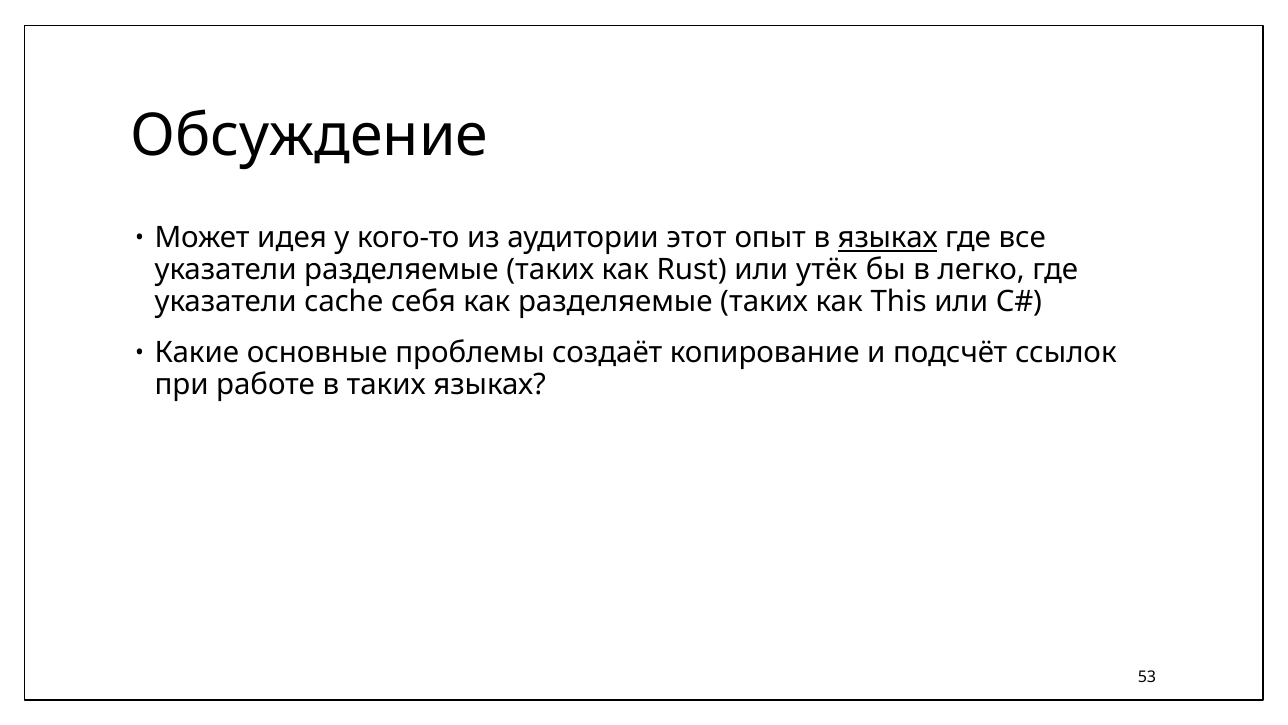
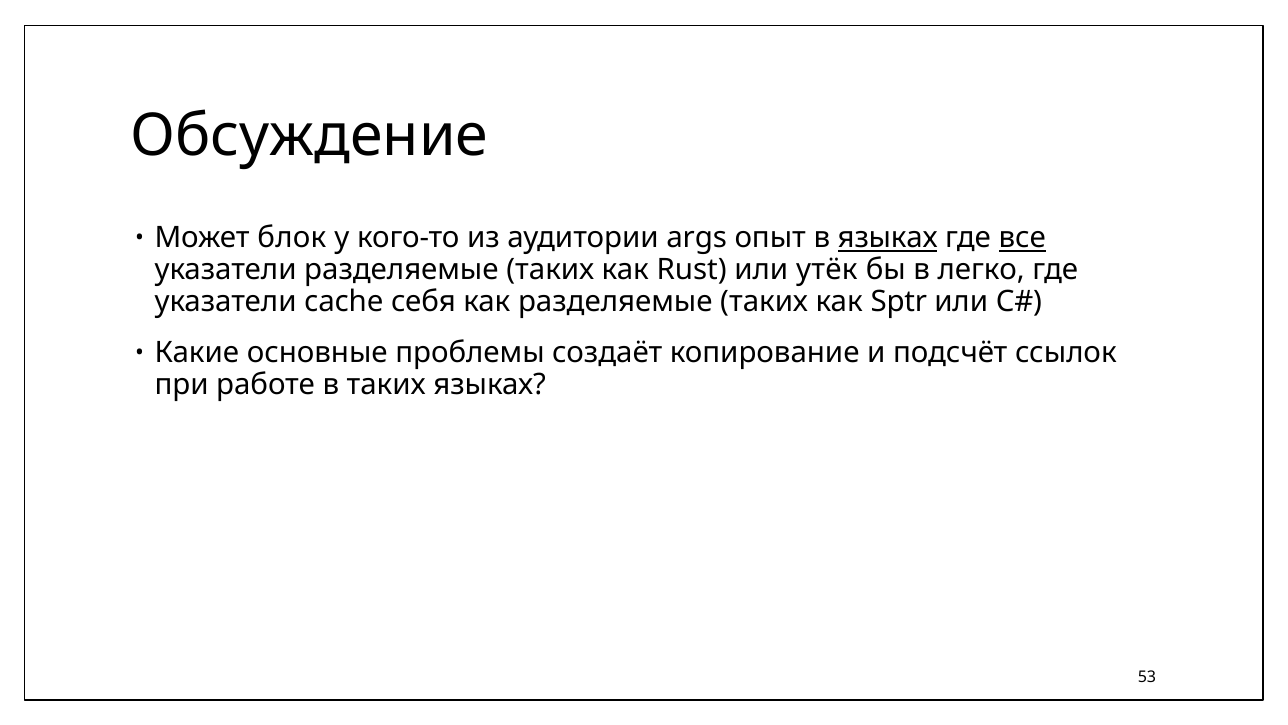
идея: идея -> блок (292, 238)
этот: этот -> args (697, 238)
все underline: none -> present (1022, 238)
This: This -> Sptr (899, 302)
